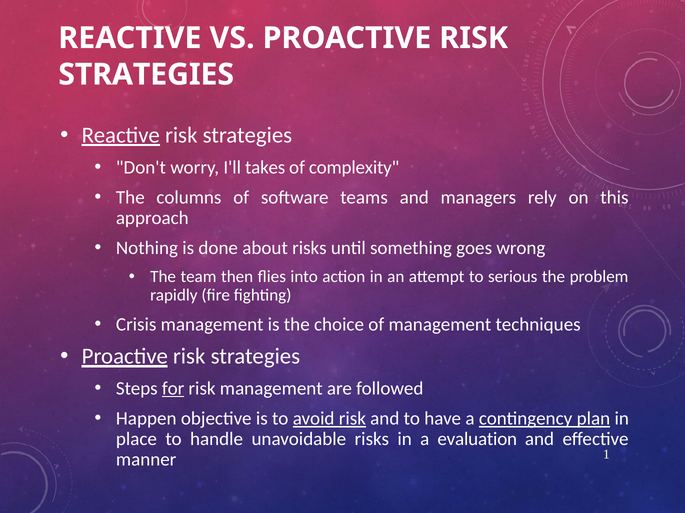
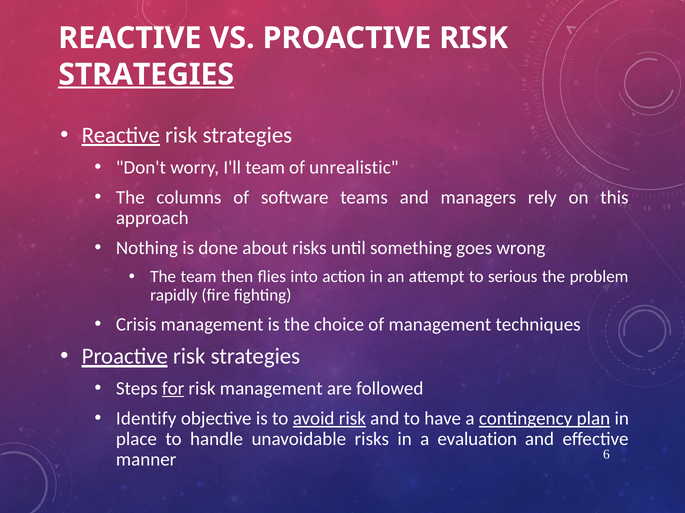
STRATEGIES underline: none -> present (146, 75)
I'll takes: takes -> team (265, 168)
complexity: complexity -> unrealistic (354, 168)
Happen: Happen -> Identify (146, 419)
1: 1 -> 6 (606, 455)
